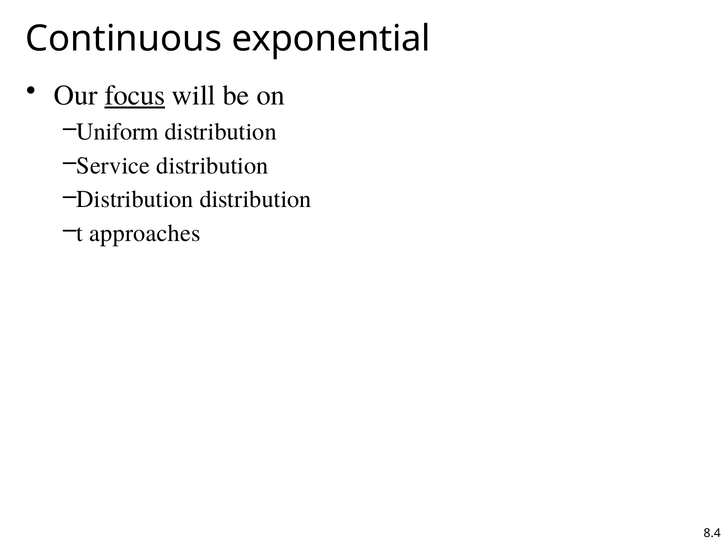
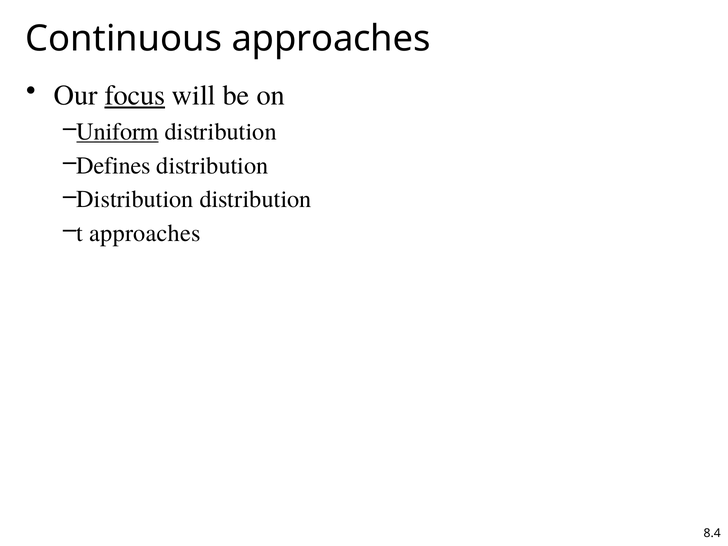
Continuous exponential: exponential -> approaches (331, 39)
Uniform underline: none -> present (118, 132)
Service: Service -> Defines (113, 166)
